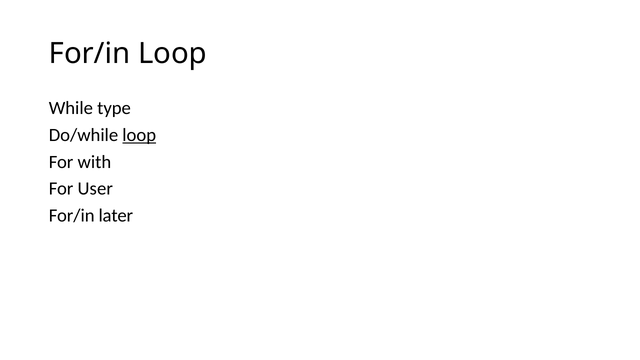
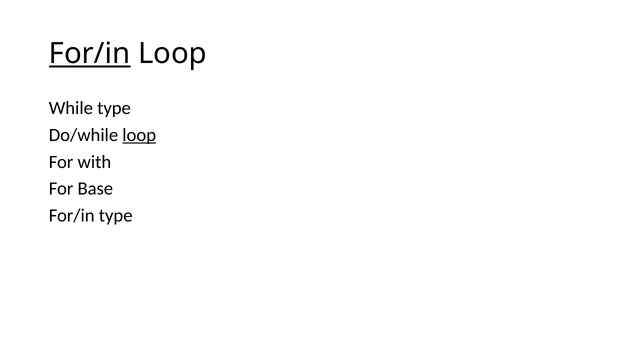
For/in underline: none -> present (90, 54)
User: User -> Base (95, 189)
For/in later: later -> type (116, 216)
